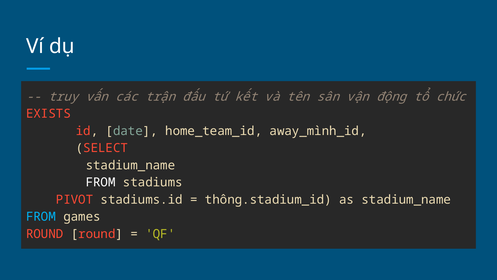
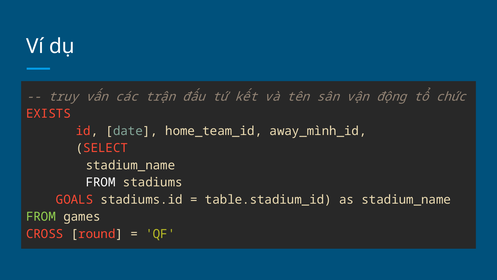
PIVOT: PIVOT -> GOALS (75, 199)
thông.stadium_id: thông.stadium_id -> table.stadium_id (268, 199)
FROM colour: light blue -> light green (41, 216)
ROUND: ROUND -> CROSS (45, 234)
